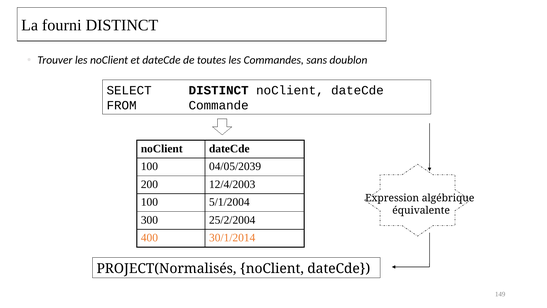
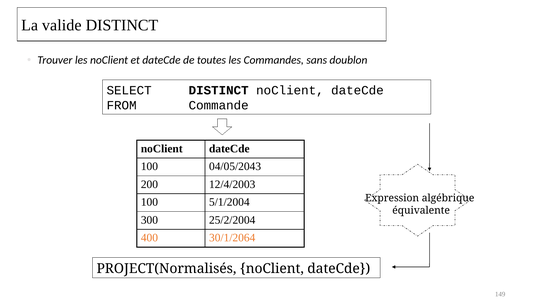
fourni: fourni -> valide (62, 25)
04/05/2039: 04/05/2039 -> 04/05/2043 (235, 166)
30/1/2014: 30/1/2014 -> 30/1/2064 (232, 238)
